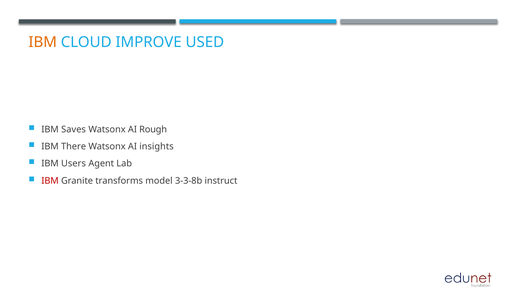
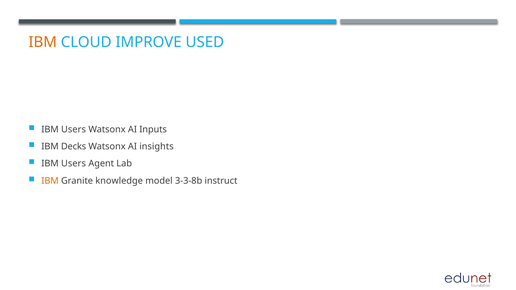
Saves: Saves -> Users (74, 129)
Rough: Rough -> Inputs (153, 129)
There: There -> Decks (74, 147)
IBM colour: red -> orange (50, 181)
transforms: transforms -> knowledge (119, 181)
